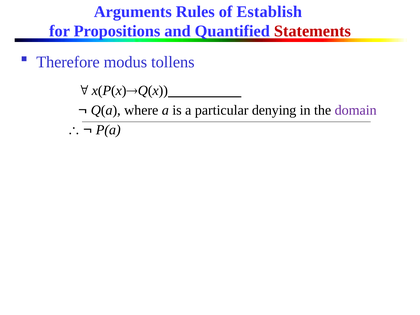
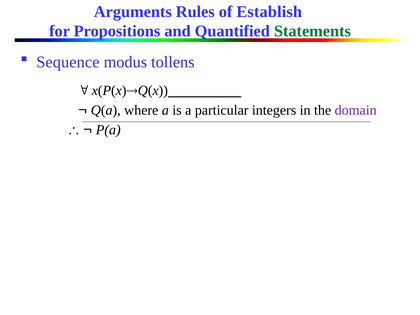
Statements colour: red -> green (312, 31)
Therefore: Therefore -> Sequence (68, 62)
denying: denying -> integers (274, 110)
